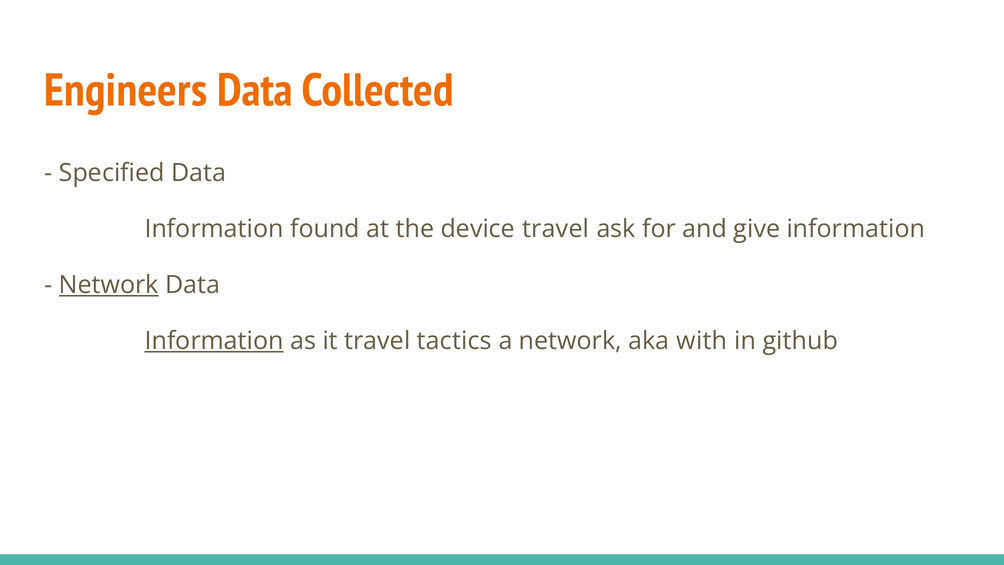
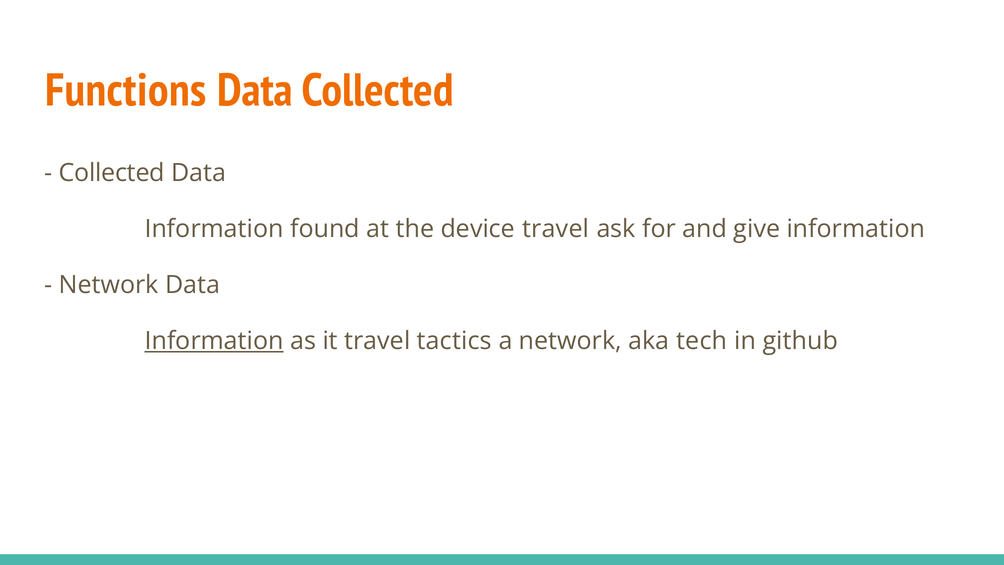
Engineers: Engineers -> Functions (126, 91)
Specified: Specified -> Collected (112, 173)
Network underline: present -> none (109, 285)
with: with -> tech (702, 341)
